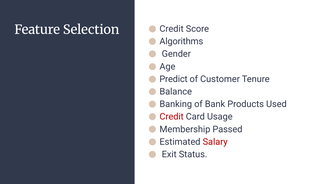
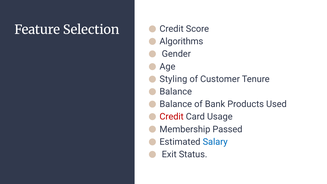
Predict: Predict -> Styling (173, 79)
Banking: Banking -> Balance (176, 104)
Salary colour: red -> blue (215, 142)
